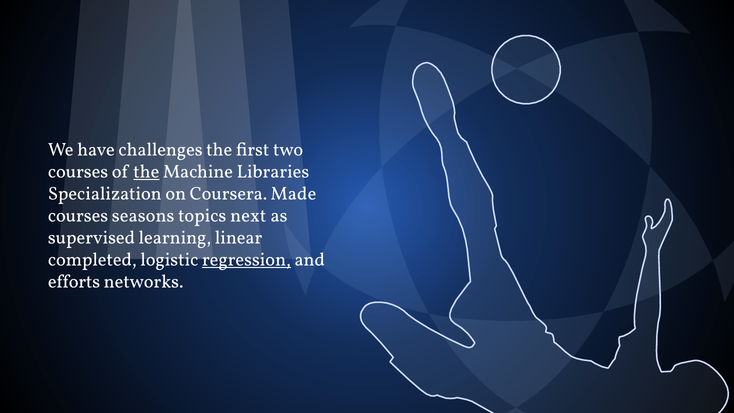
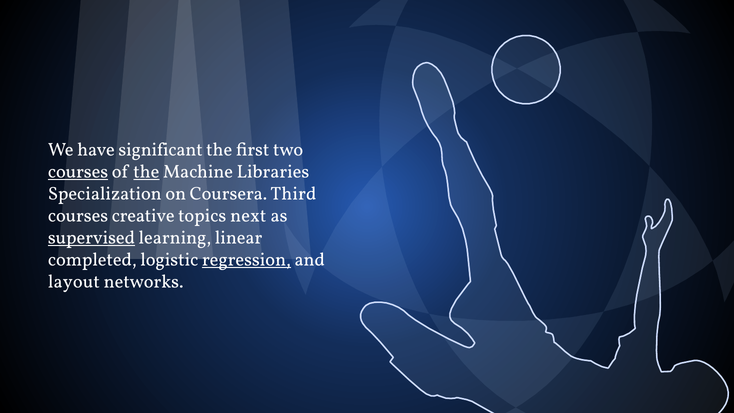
challenges: challenges -> significant (161, 149)
courses underline: none -> present (78, 171)
Made: Made -> Third (293, 194)
seasons: seasons -> creative (143, 216)
supervised underline: none -> present (91, 238)
efforts: efforts -> layout (74, 282)
